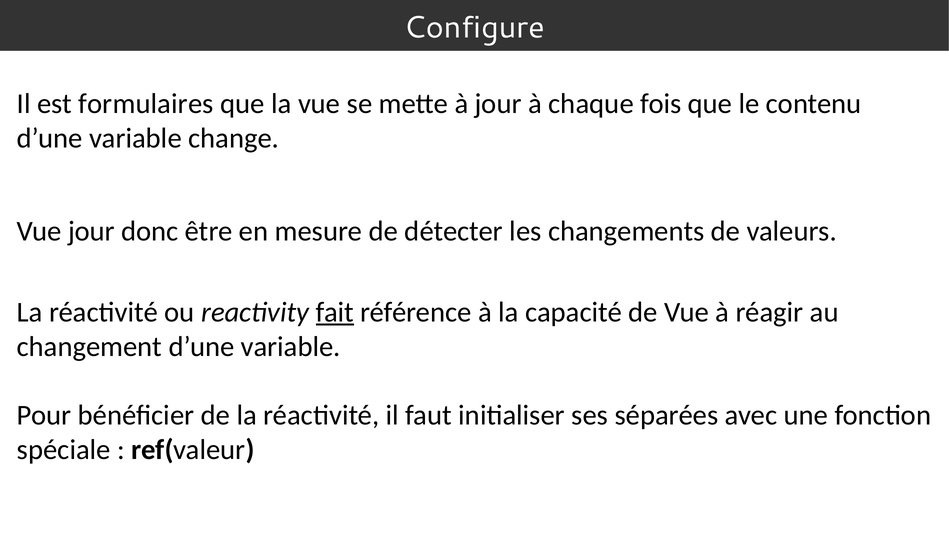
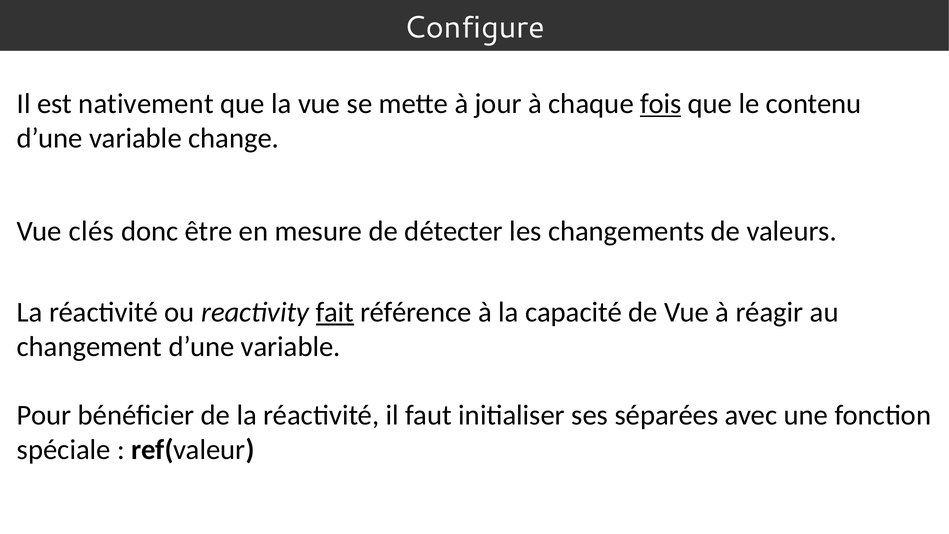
formulaires: formulaires -> nativement (146, 104)
fois underline: none -> present (661, 104)
Vue jour: jour -> clés (91, 231)
